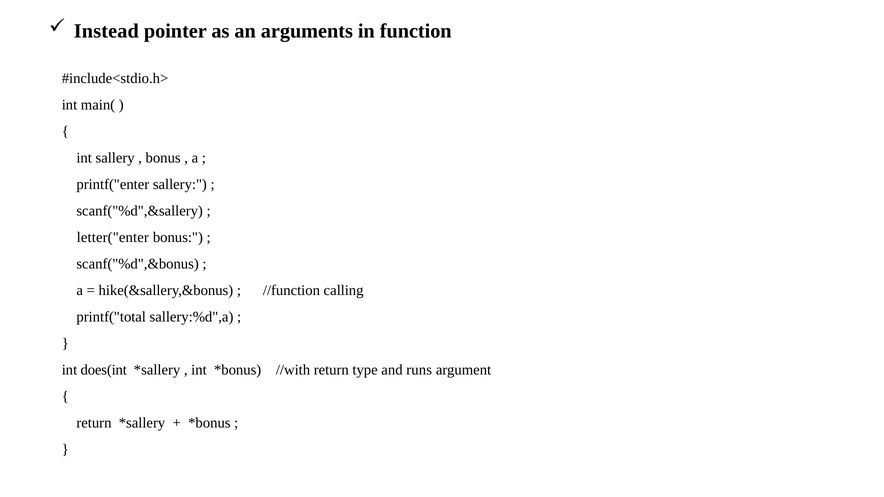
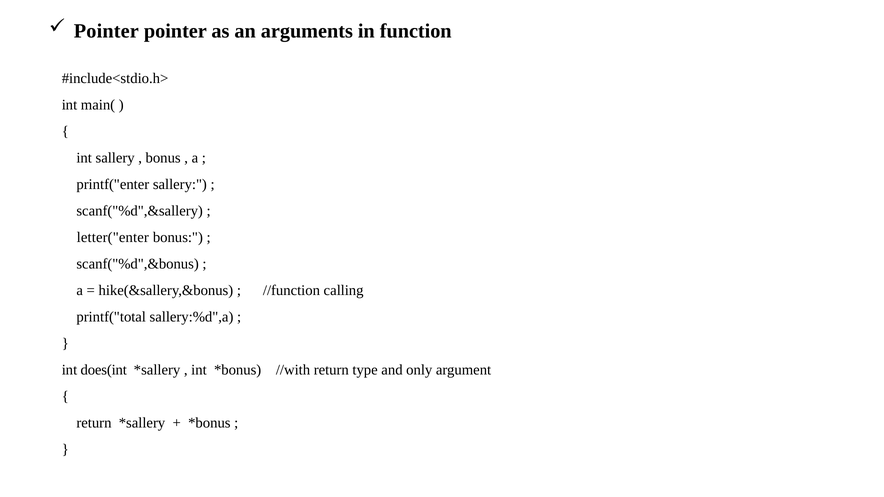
Instead: Instead -> Pointer (106, 31)
runs: runs -> only (419, 370)
